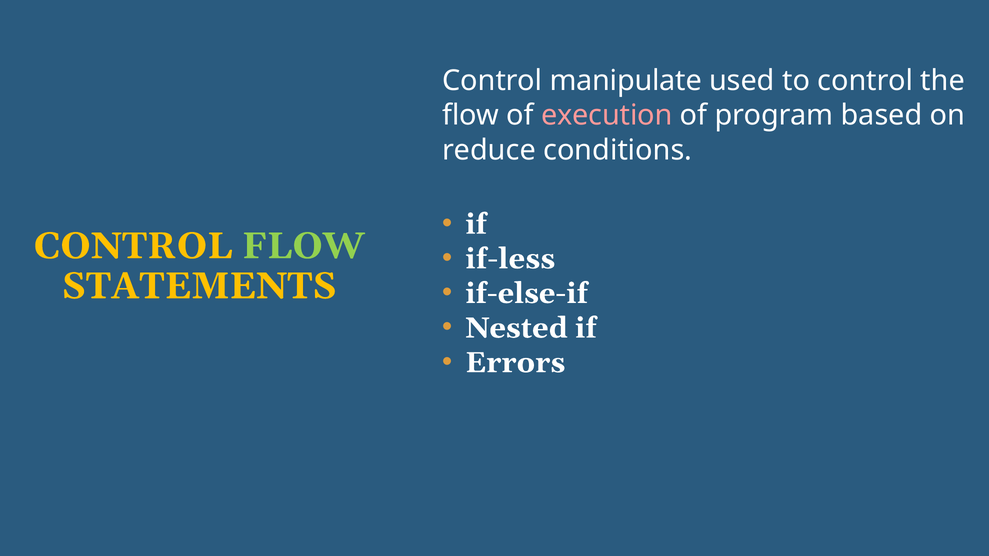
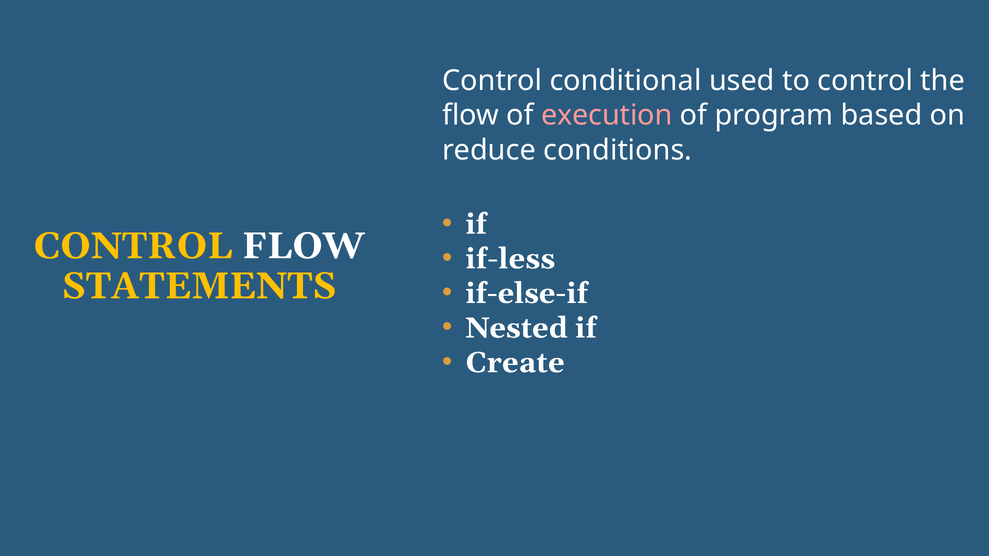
manipulate: manipulate -> conditional (626, 81)
FLOW colour: light green -> white (303, 246)
Errors: Errors -> Create (515, 363)
